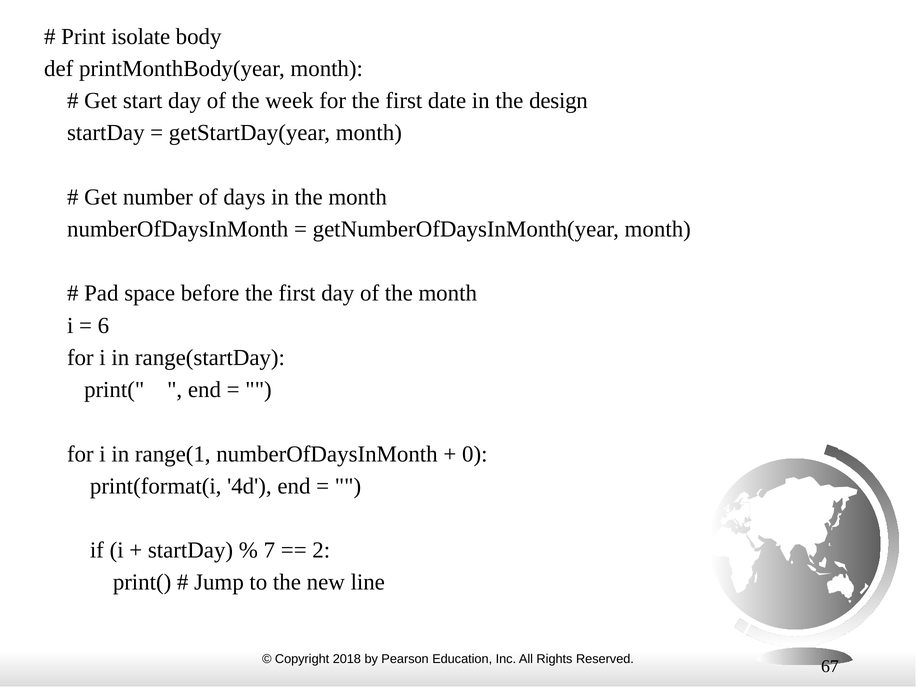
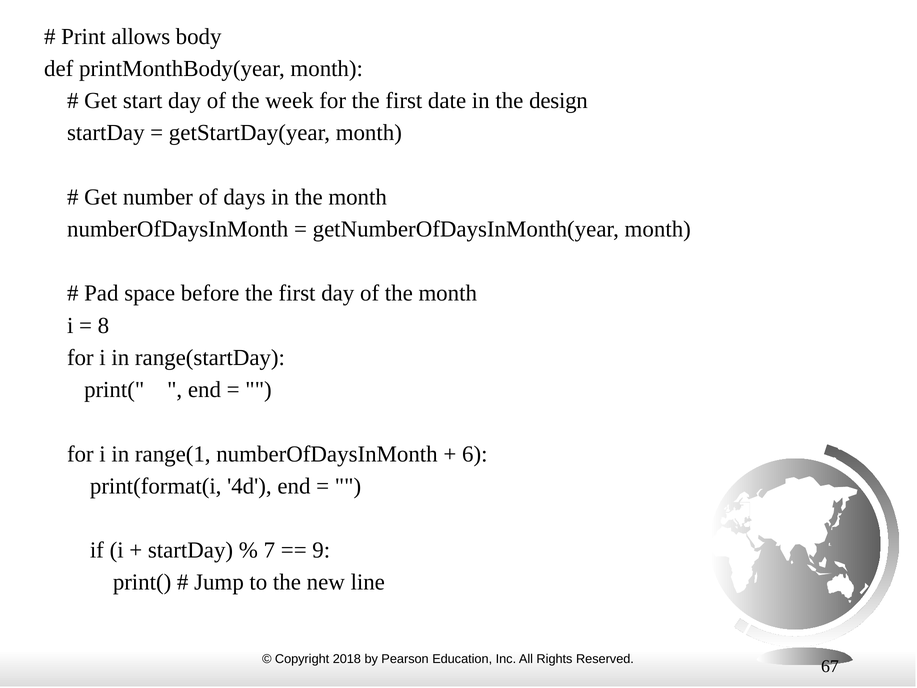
isolate: isolate -> allows (141, 37)
6: 6 -> 8 (103, 325)
0: 0 -> 6 (475, 454)
2: 2 -> 9 (321, 550)
